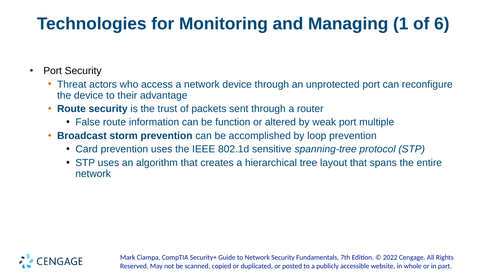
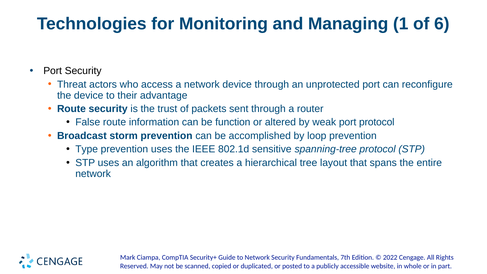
port multiple: multiple -> protocol (377, 122)
Card: Card -> Type (87, 149)
